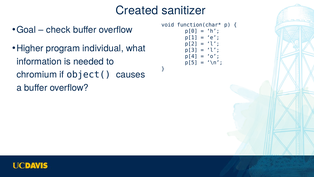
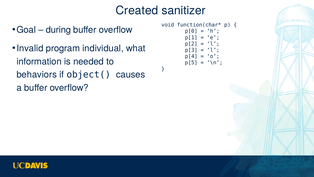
check: check -> during (58, 30)
Higher: Higher -> Invalid (30, 48)
chromium: chromium -> behaviors (37, 75)
